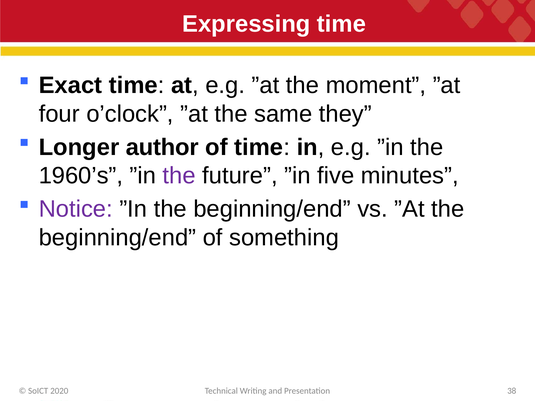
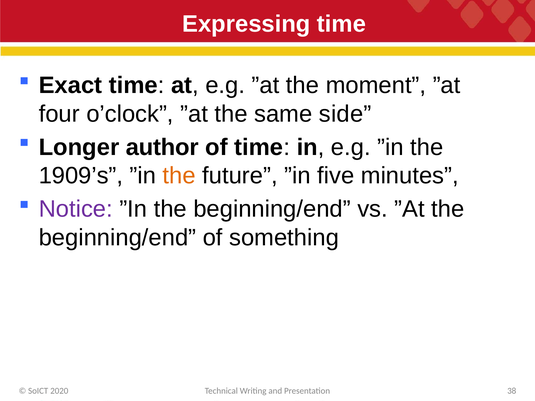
they: they -> side (345, 114)
1960’s: 1960’s -> 1909’s (81, 176)
the colour: purple -> orange (179, 176)
